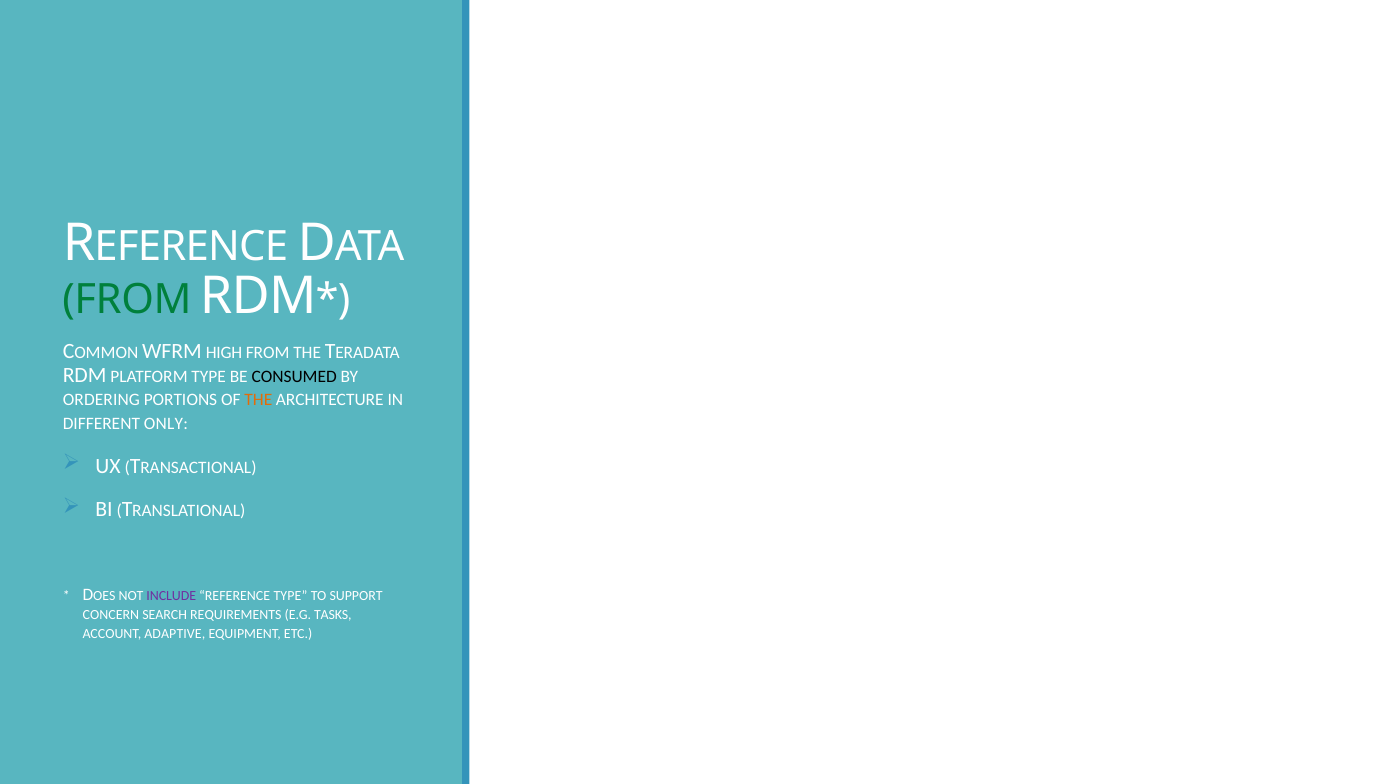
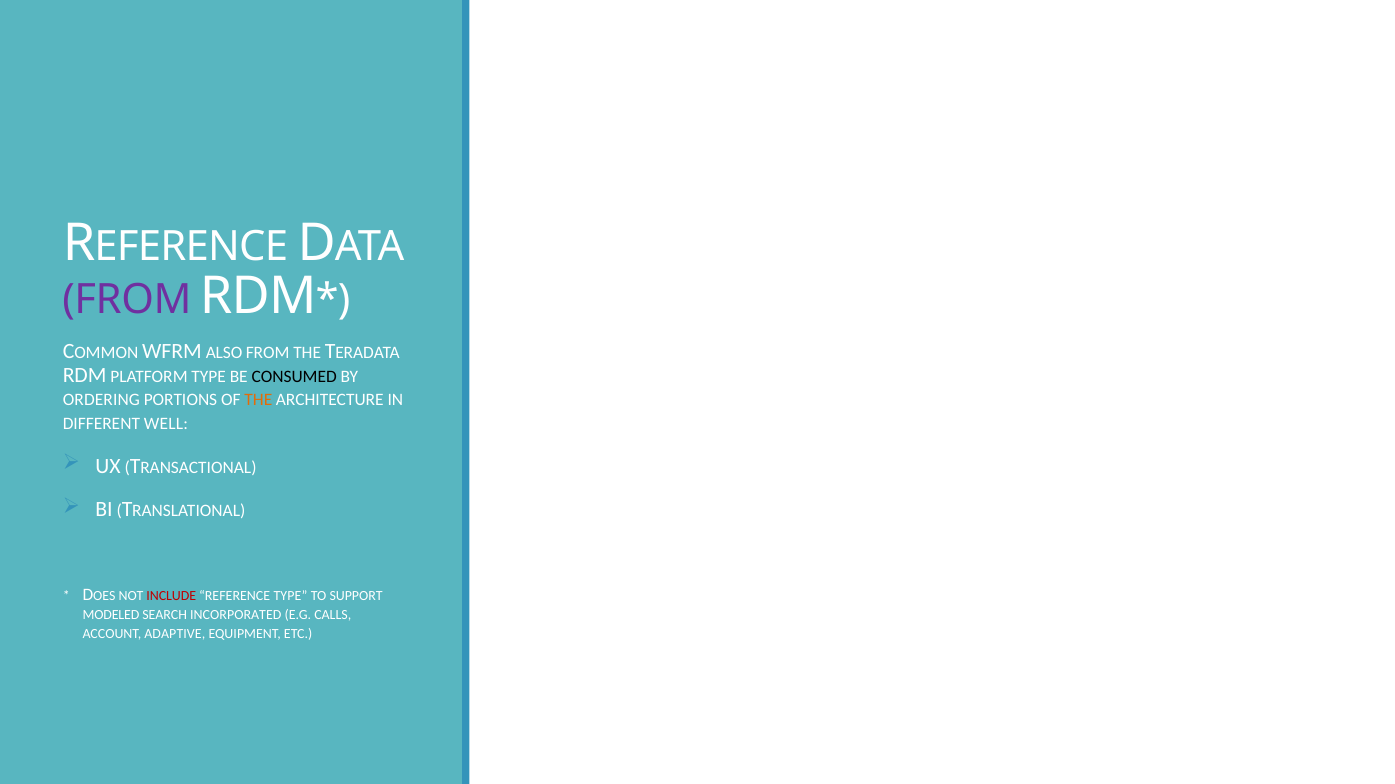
FROM colour: green -> purple (127, 300)
HIGH: HIGH -> ALSO (224, 353)
ONLY: ONLY -> WELL (166, 424)
INCLUDE colour: purple -> red (171, 597)
CONCERN: CONCERN -> MODELED (111, 616)
REQUIREMENTS: REQUIREMENTS -> INCORPORATED (236, 616)
TASKS: TASKS -> CALLS (333, 616)
